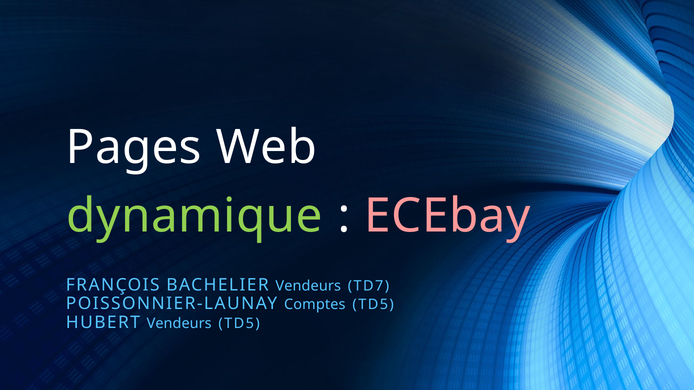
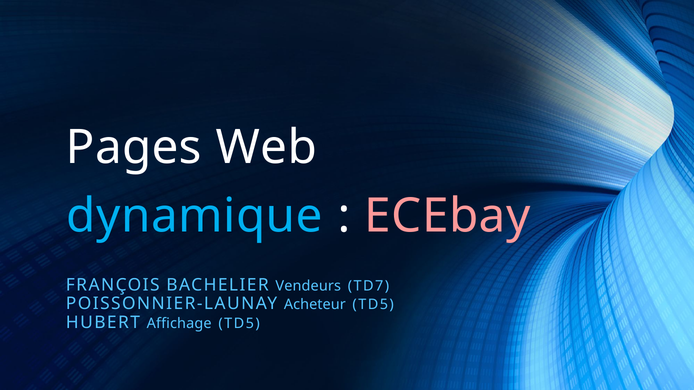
dynamique colour: light green -> light blue (195, 217)
Comptes: Comptes -> Acheteur (315, 305)
HUBERT Vendeurs: Vendeurs -> Affichage (179, 324)
